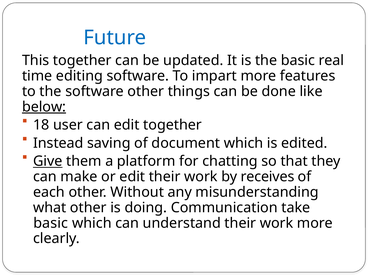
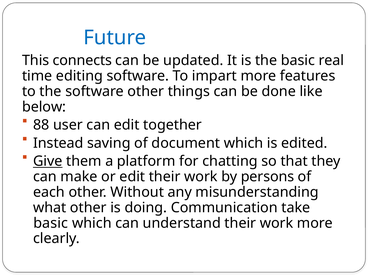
This together: together -> connects (82, 60)
below underline: present -> none (44, 107)
18: 18 -> 88 (41, 125)
receives: receives -> persons (267, 177)
